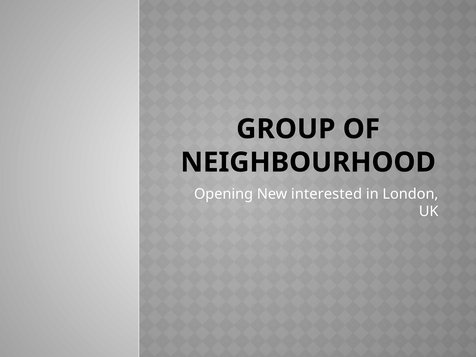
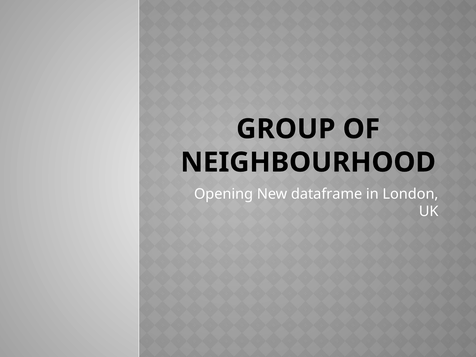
interested: interested -> dataframe (327, 194)
